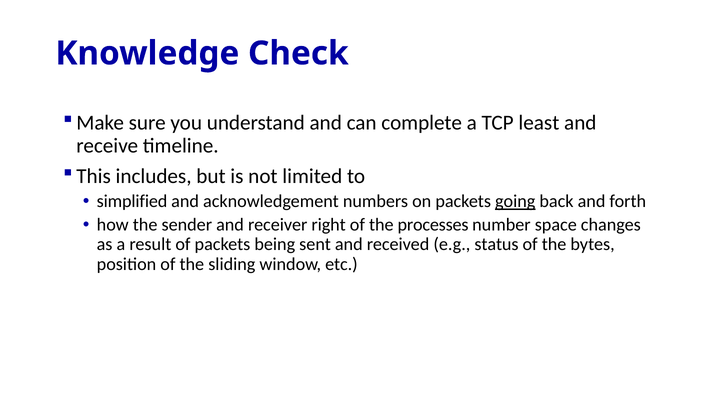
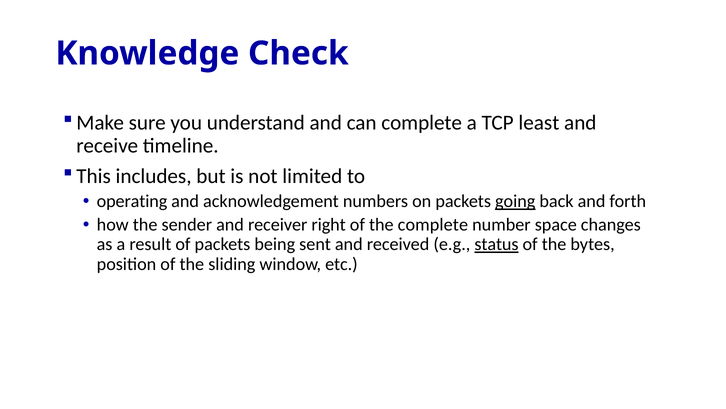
simplified: simplified -> operating (132, 201)
the processes: processes -> complete (433, 224)
status underline: none -> present (497, 244)
